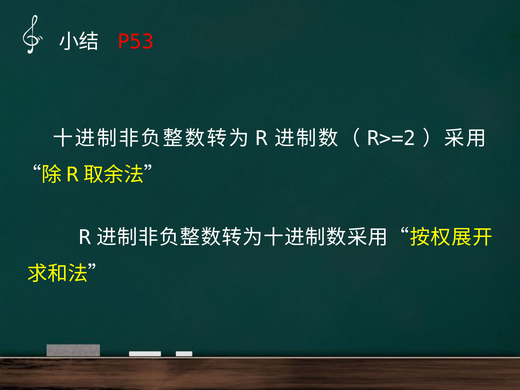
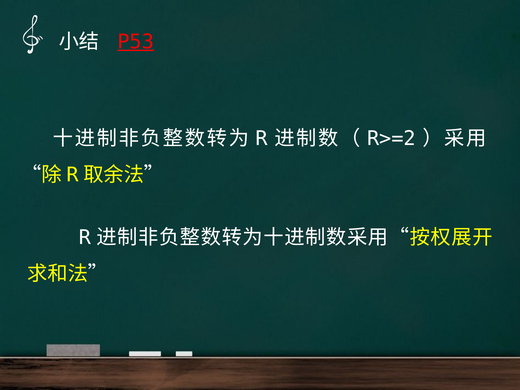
P53 underline: none -> present (136, 42)
